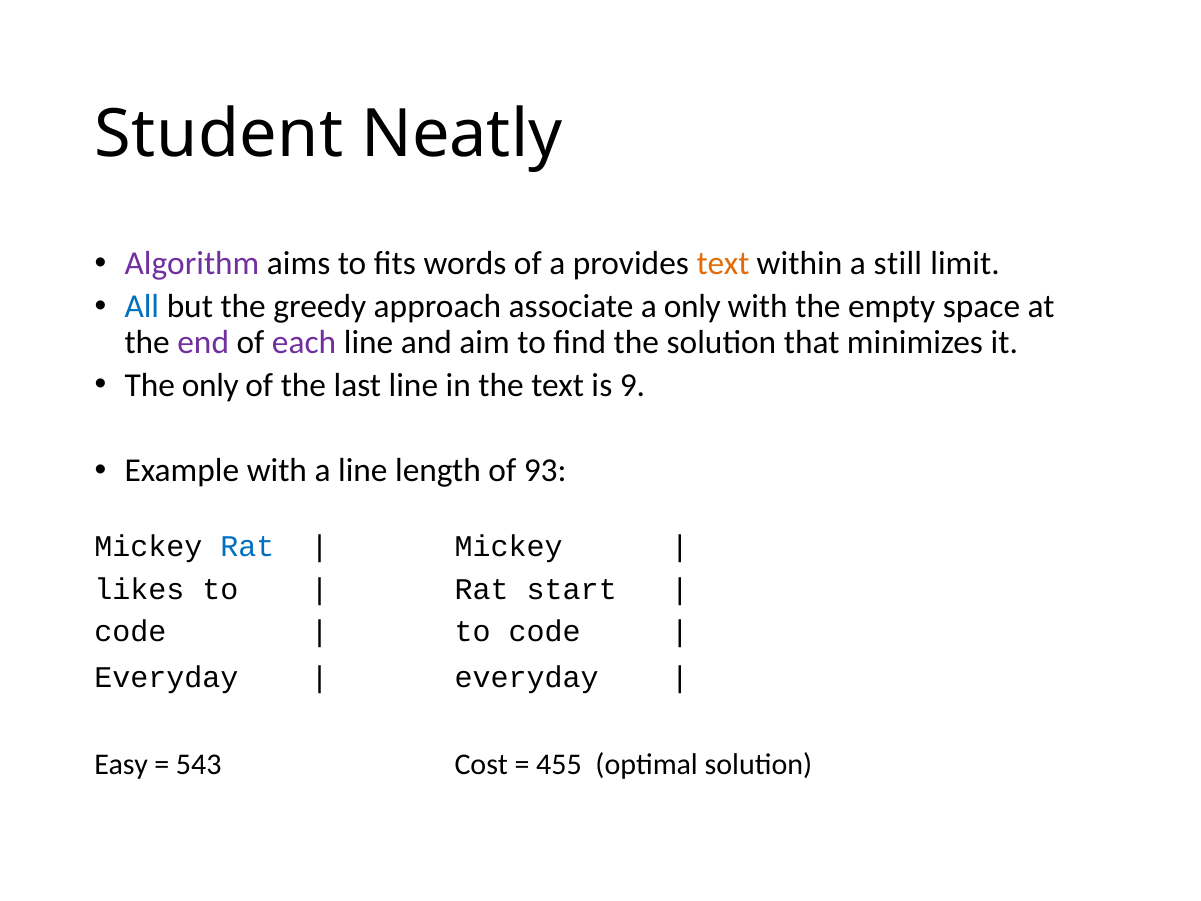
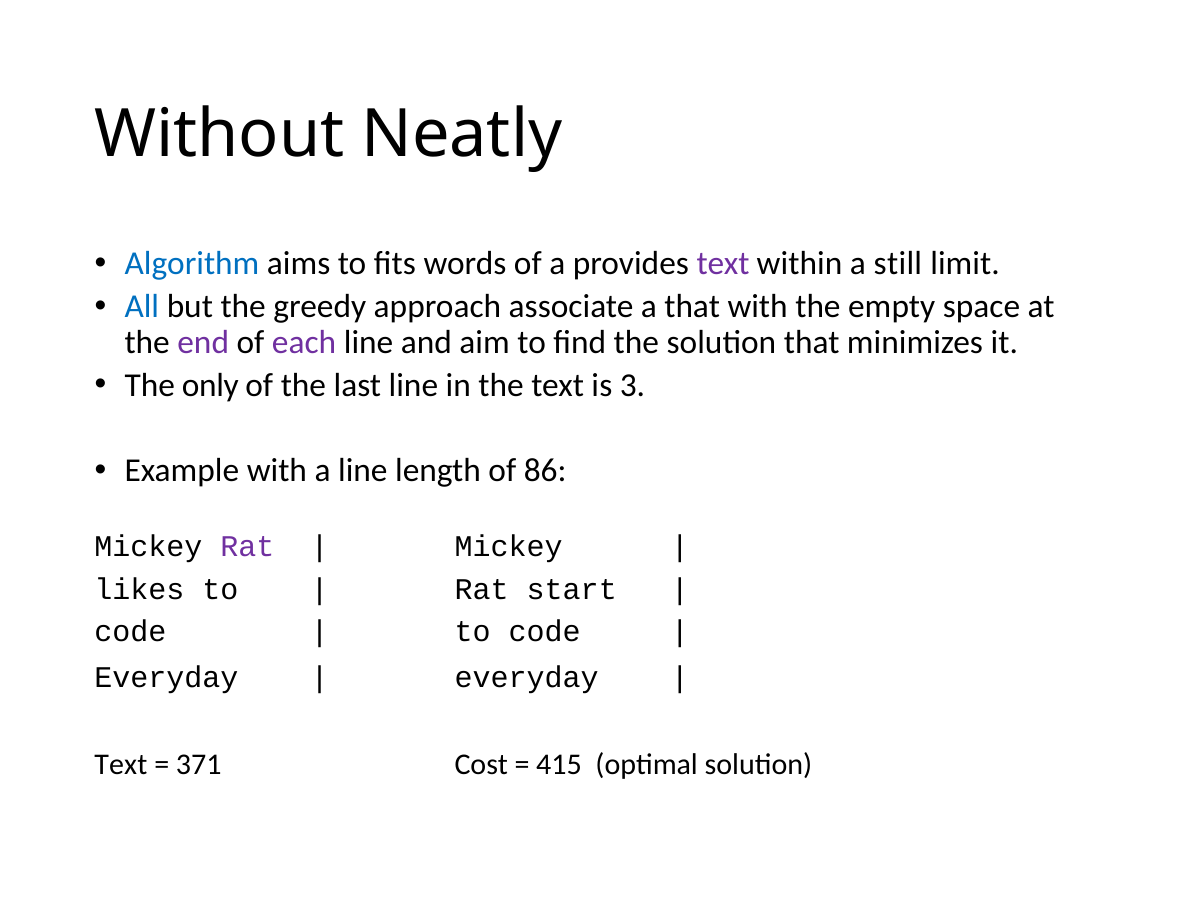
Student: Student -> Without (219, 135)
Algorithm colour: purple -> blue (192, 264)
text colour: orange -> purple (723, 264)
a only: only -> that (692, 306)
9: 9 -> 3 (633, 385)
93: 93 -> 86 (545, 470)
Rat colour: blue -> purple (247, 546)
Easy: Easy -> Text (121, 764)
543: 543 -> 371 (199, 764)
455: 455 -> 415 (559, 764)
